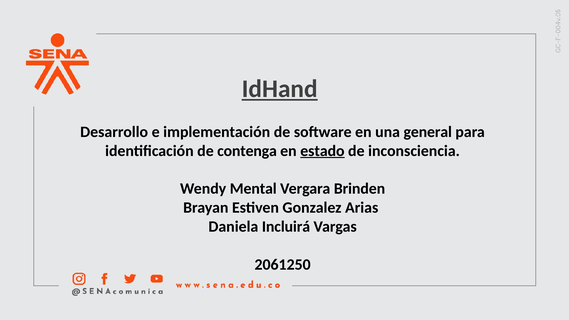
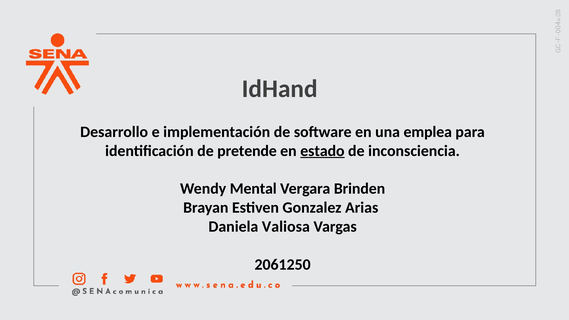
IdHand underline: present -> none (280, 89)
general: general -> emplea (428, 132)
contenga: contenga -> pretende (247, 151)
Incluirá: Incluirá -> Valiosa (286, 227)
